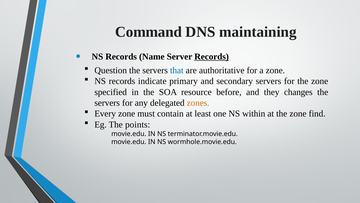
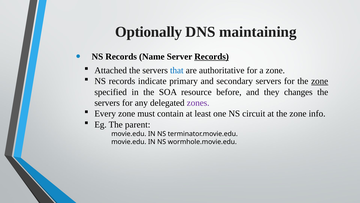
Command: Command -> Optionally (149, 32)
Question: Question -> Attached (111, 70)
zone underline: none -> present (320, 81)
zones colour: orange -> purple (198, 103)
within: within -> circuit (254, 113)
find: find -> info (317, 113)
points: points -> parent (138, 124)
